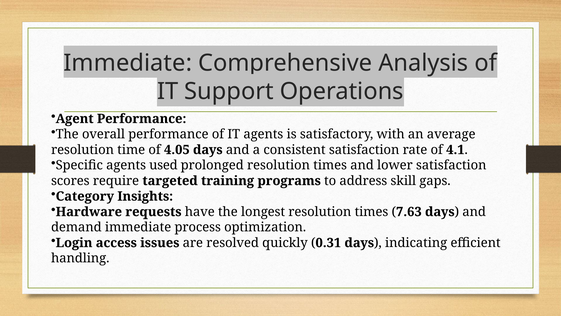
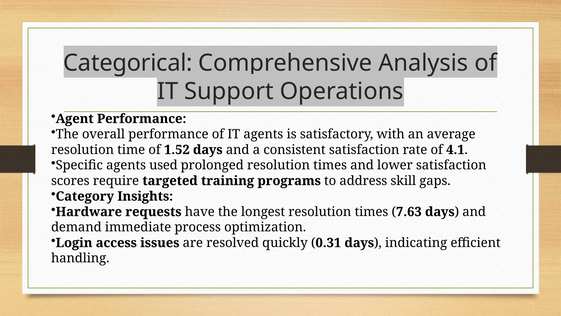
Immediate: Immediate -> Categorical (128, 63)
4.05: 4.05 -> 1.52 (177, 150)
